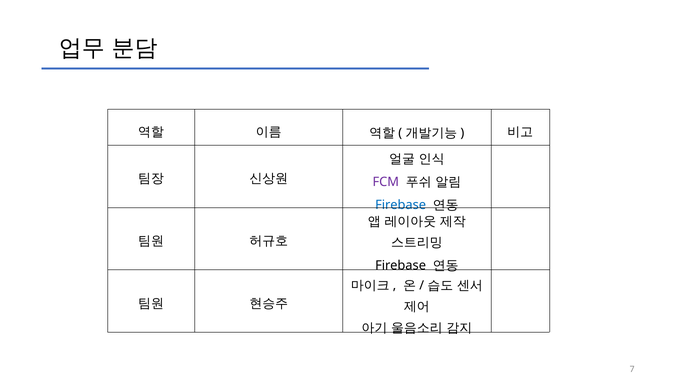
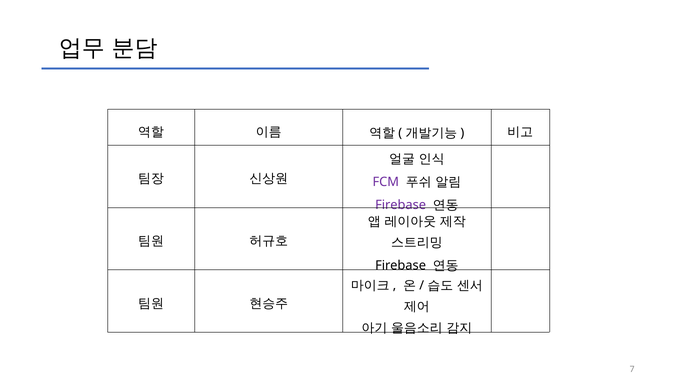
Firebase colour: blue -> purple (401, 205)
